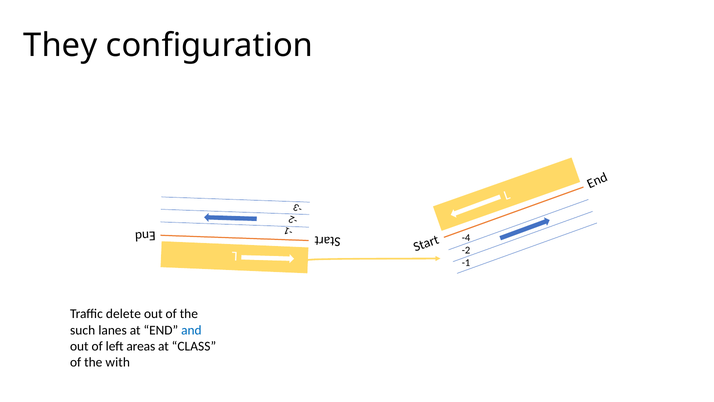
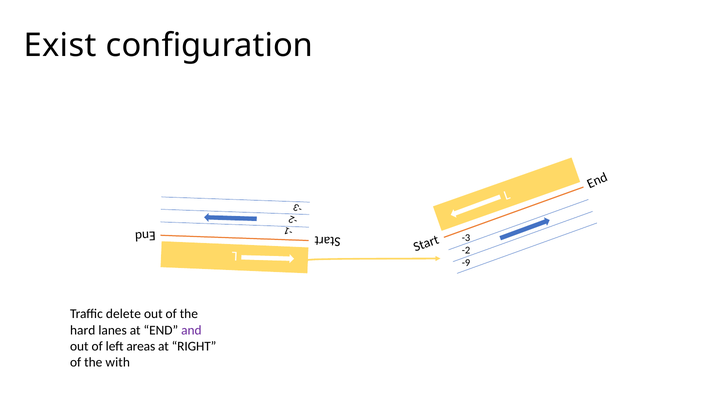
They: They -> Exist (60, 46)
-4: -4 -> -3 (466, 237)
-1: -1 -> -9 (466, 262)
such: such -> hard (83, 330)
and colour: blue -> purple (191, 330)
CLASS: CLASS -> RIGHT (194, 346)
